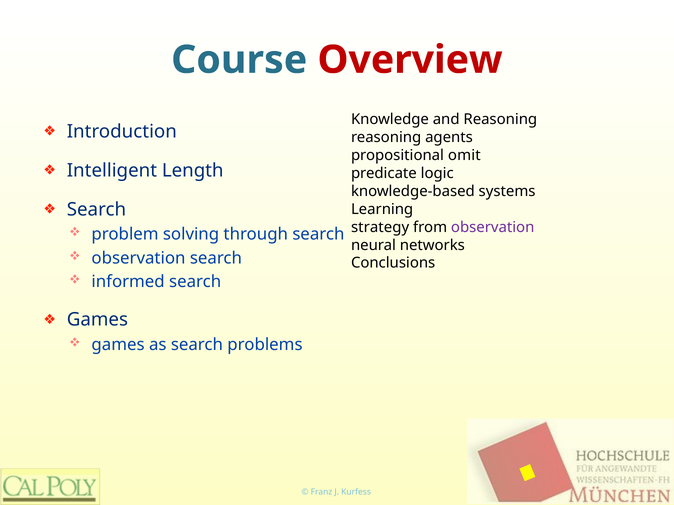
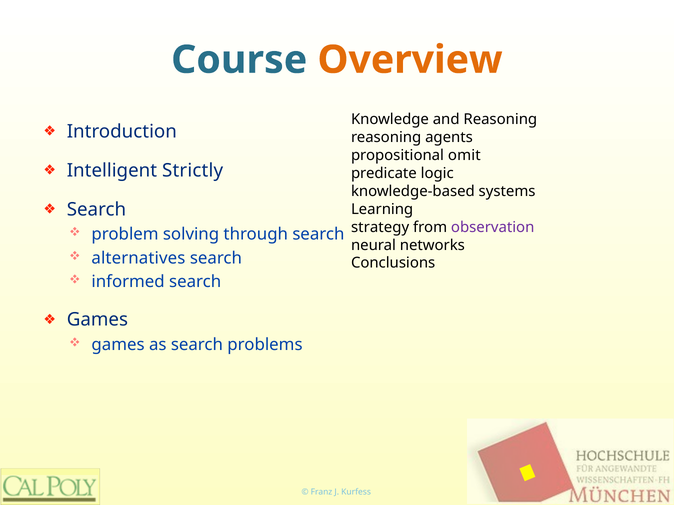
Overview colour: red -> orange (410, 60)
Length: Length -> Strictly (193, 171)
observation: observation -> alternatives (138, 258)
